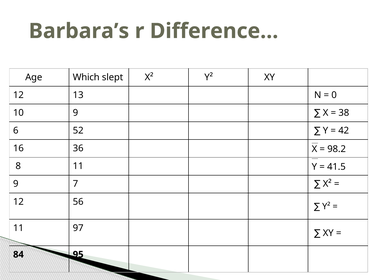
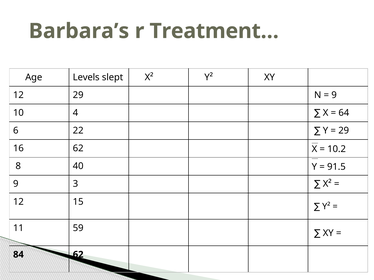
Difference…: Difference… -> Treatment… (214, 31)
Which: Which -> Levels (86, 77)
12 13: 13 -> 29 (78, 95)
0: 0 -> 9 (334, 95)
10 9: 9 -> 4 (75, 113)
38: 38 -> 64 (344, 113)
52: 52 -> 22 (78, 131)
42: 42 -> 29 (344, 131)
16 36: 36 -> 62 (78, 149)
98.2: 98.2 -> 10.2 (337, 149)
8 11: 11 -> 40 (78, 166)
41.5: 41.5 -> 91.5 (336, 167)
7: 7 -> 3 (75, 184)
56: 56 -> 15 (78, 202)
97: 97 -> 59 (78, 228)
84 95: 95 -> 62 (78, 255)
